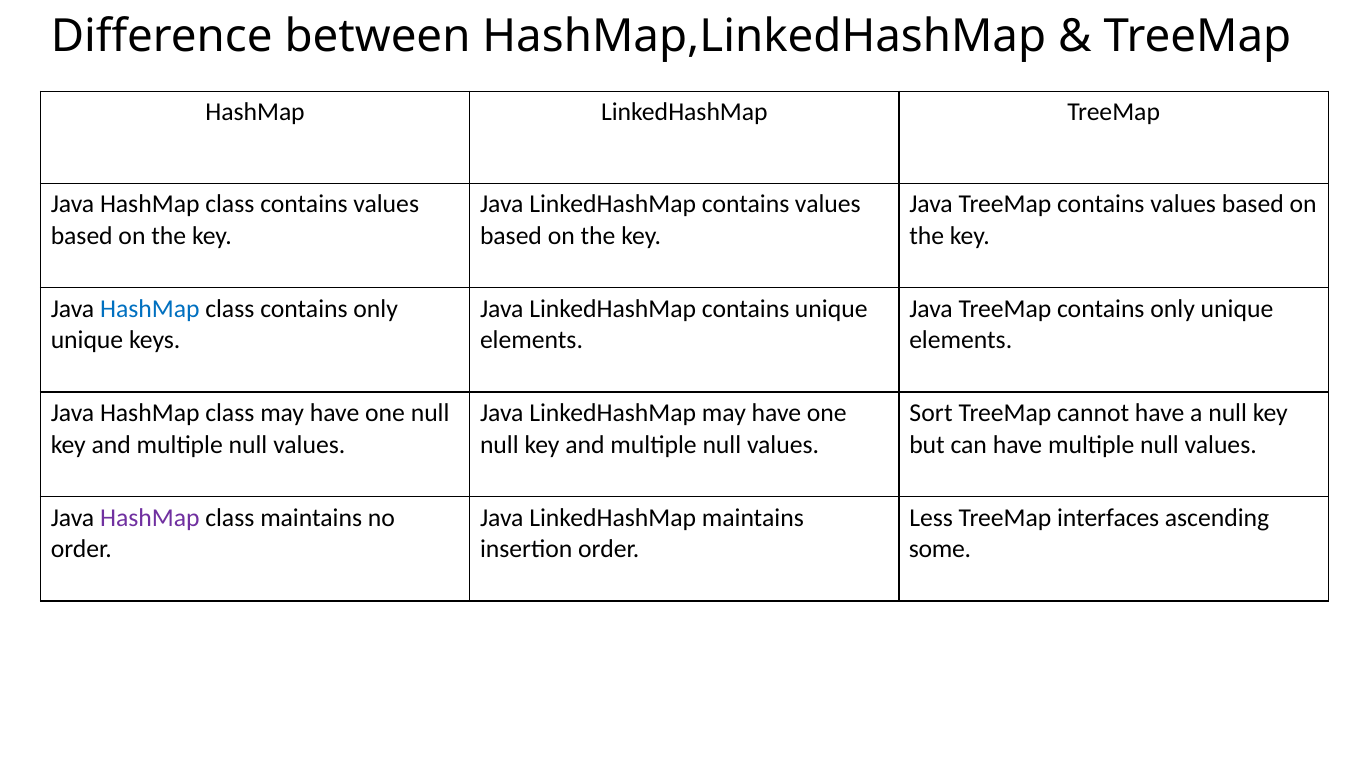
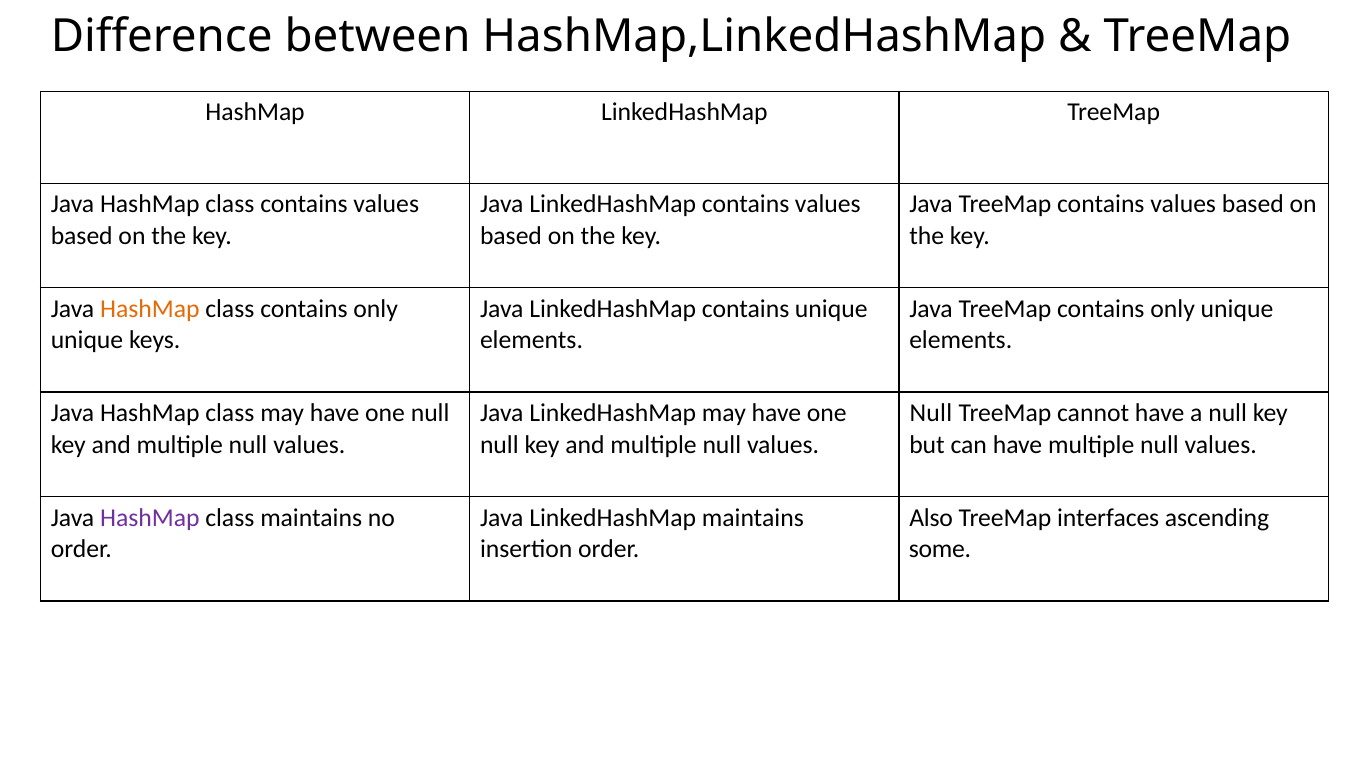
HashMap colour: blue -> orange (150, 309)
Sort: Sort -> Null (931, 413)
Less: Less -> Also (931, 517)
